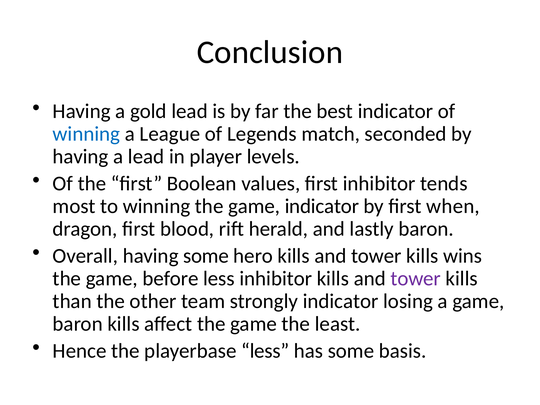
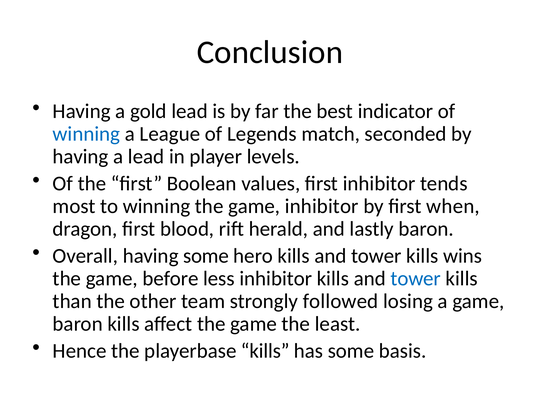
game indicator: indicator -> inhibitor (322, 206)
tower colour: purple -> blue (416, 279)
strongly indicator: indicator -> followed (341, 301)
playerbase less: less -> kills (265, 351)
